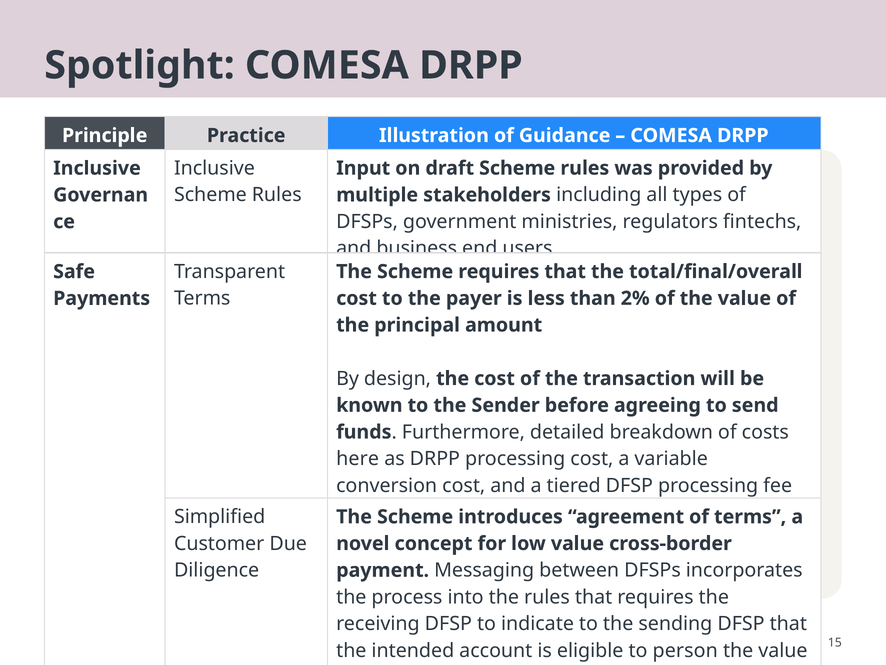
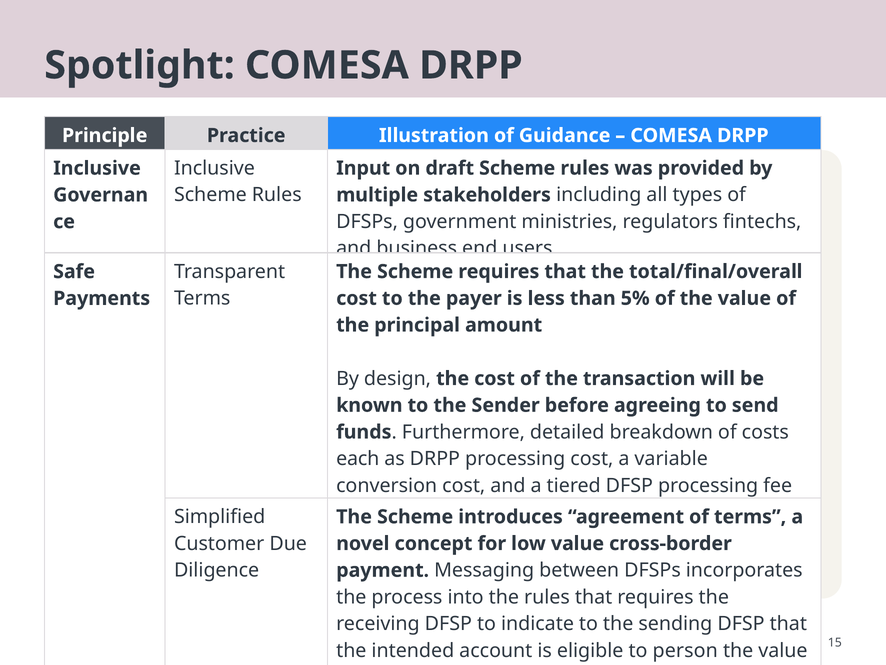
2%: 2% -> 5% (635, 298)
here: here -> each (358, 458)
